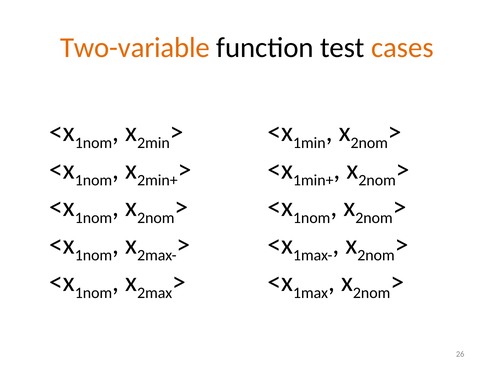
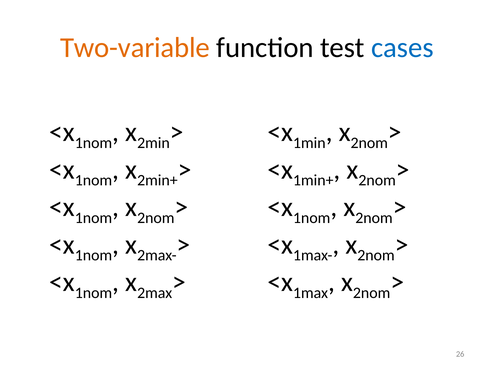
cases colour: orange -> blue (402, 48)
